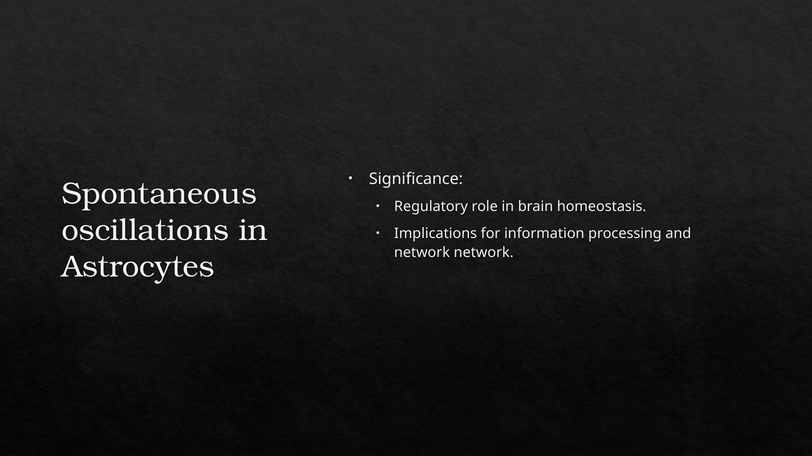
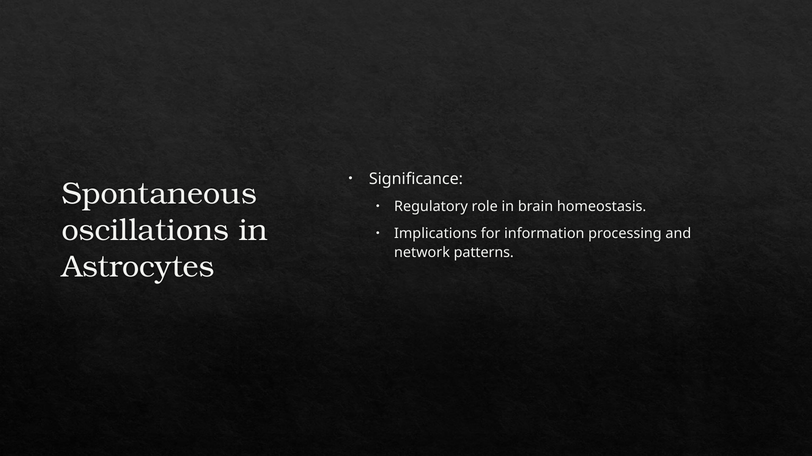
network network: network -> patterns (484, 253)
